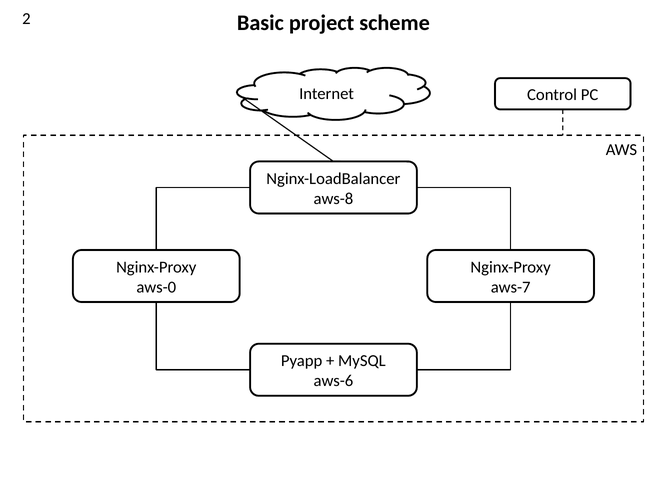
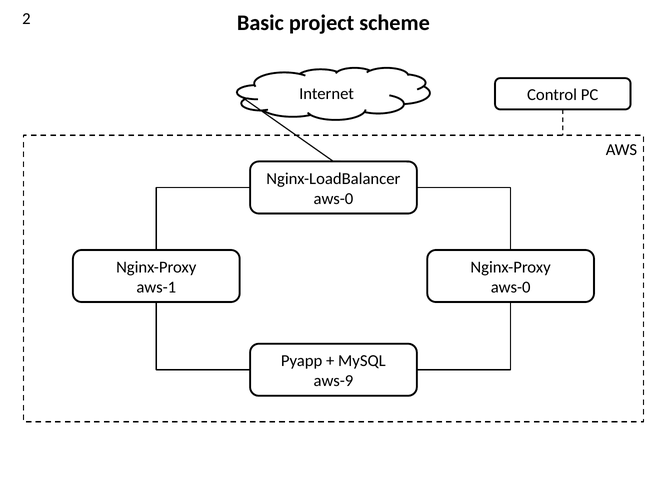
aws-8: aws-8 -> aws-0 (333, 199)
aws-0: aws-0 -> aws-1 (156, 287)
aws-7: aws-7 -> aws-0 (511, 287)
aws-6: aws-6 -> aws-9 (333, 381)
